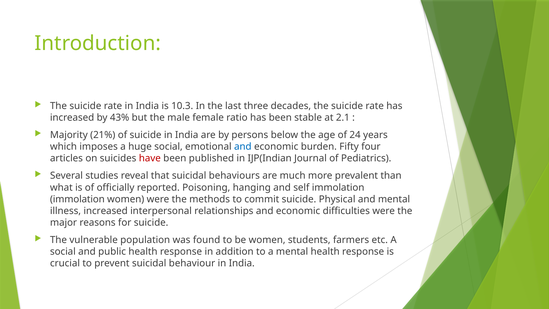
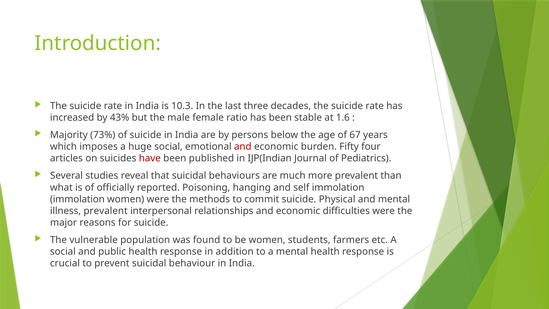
2.1: 2.1 -> 1.6 (343, 118)
21%: 21% -> 73% (103, 135)
24: 24 -> 67 (355, 135)
and colour: blue -> red (243, 147)
illness increased: increased -> prevalent (106, 211)
